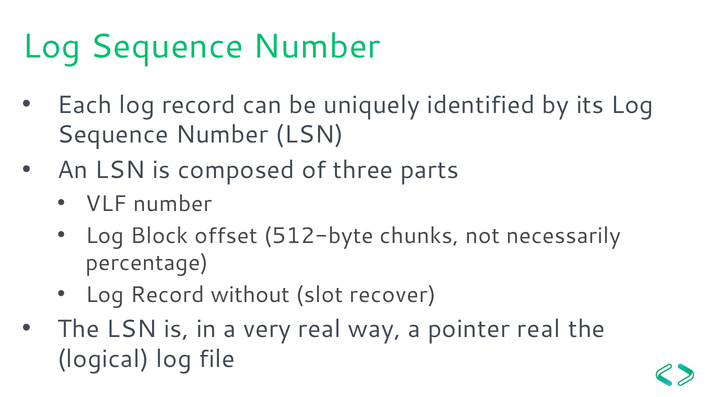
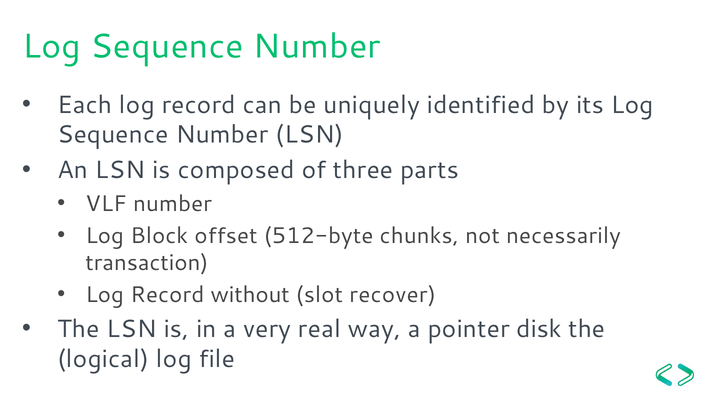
percentage: percentage -> transaction (147, 262)
pointer real: real -> disk (539, 329)
